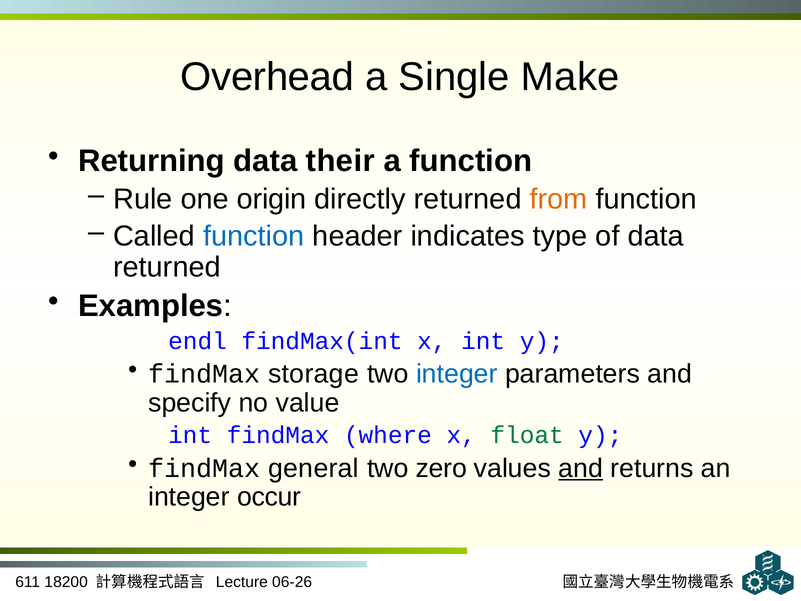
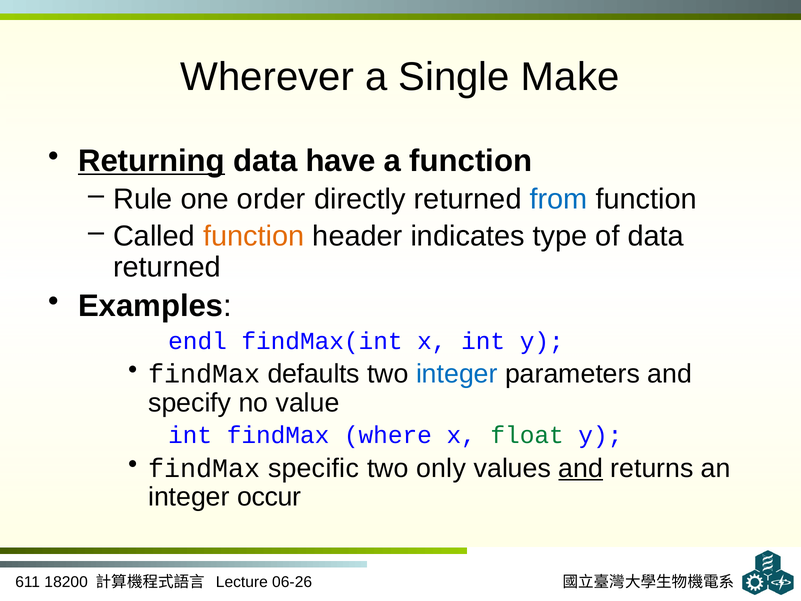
Overhead: Overhead -> Wherever (267, 77)
Returning underline: none -> present (151, 161)
their: their -> have (341, 161)
origin: origin -> order (271, 199)
from colour: orange -> blue (559, 199)
function colour: blue -> orange (254, 236)
storage: storage -> defaults (314, 374)
general: general -> specific (314, 468)
zero: zero -> only (441, 468)
